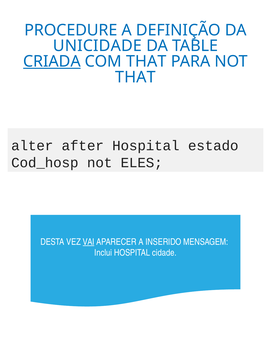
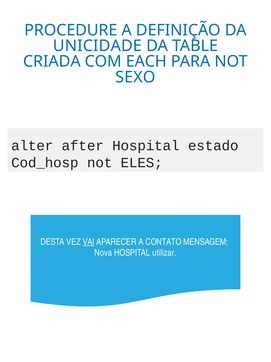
CRIADA underline: present -> none (52, 61)
COM THAT: THAT -> EACH (146, 61)
THAT: THAT -> SEXO (135, 77)
INSERIDO: INSERIDO -> CONTATO (163, 241)
Inclui: Inclui -> Nova (103, 252)
cidade: cidade -> utilizar (164, 252)
